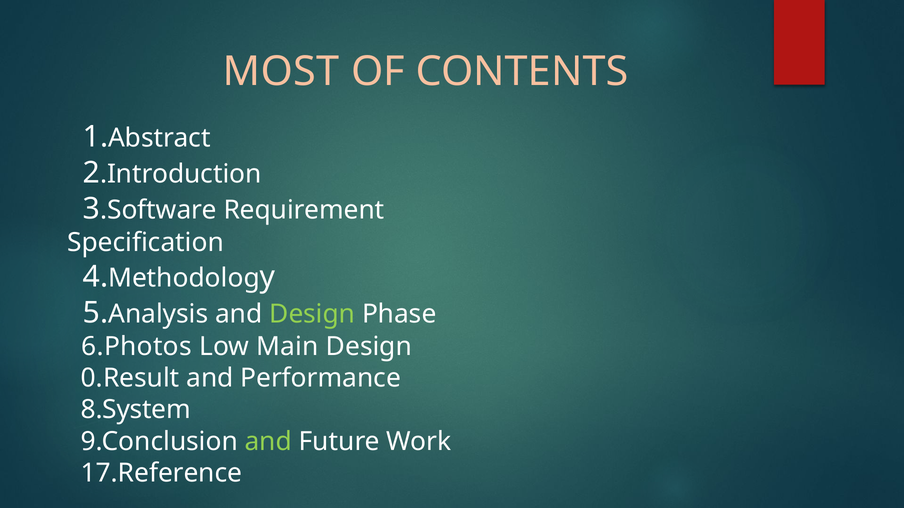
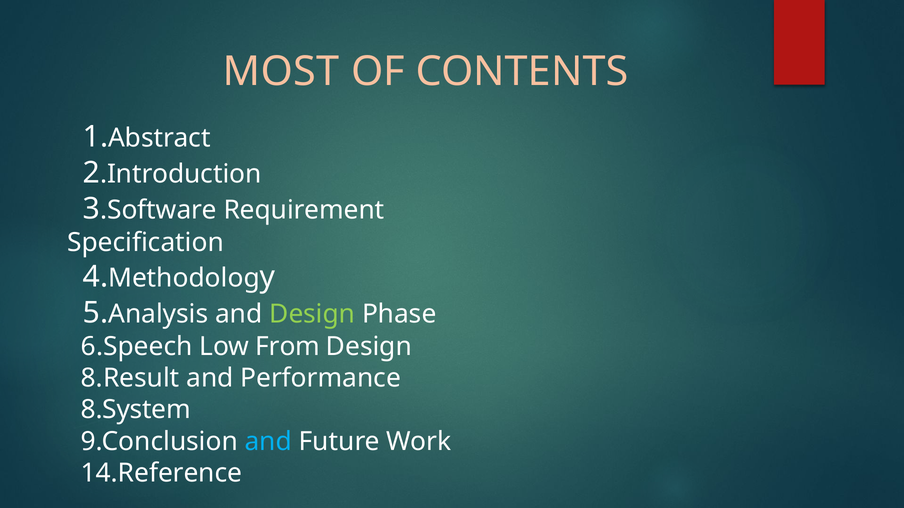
6.Photos: 6.Photos -> 6.Speech (137, 347)
Main: Main -> From (288, 347)
0.Result: 0.Result -> 8.Result (130, 379)
and colour: light green -> light blue (268, 442)
17.Reference: 17.Reference -> 14.Reference (162, 474)
